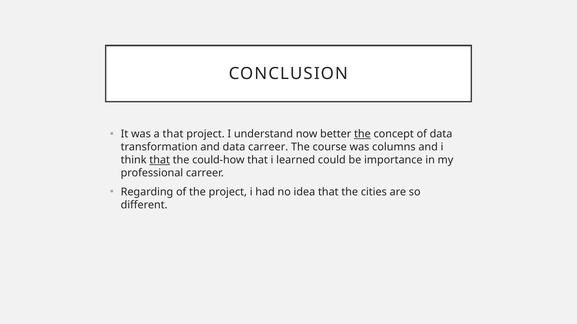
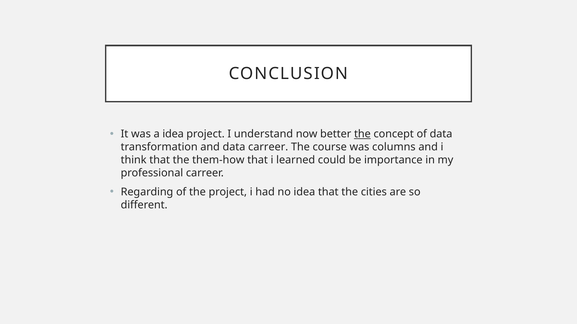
a that: that -> idea (173, 134)
that underline: present -> none (160, 160)
could-how: could-how -> them-how (218, 160)
